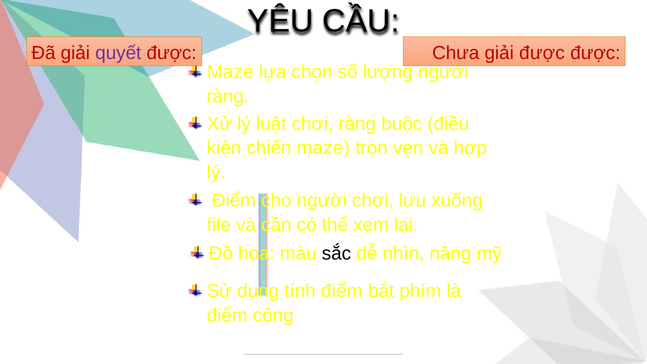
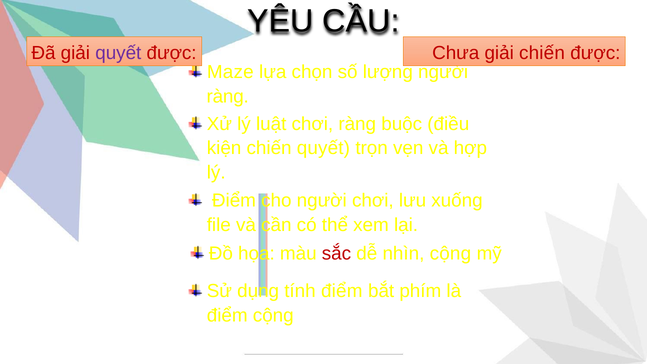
giải được: được -> chiến (542, 53)
chiến maze: maze -> quyết (323, 148)
sắc colour: black -> red (336, 253)
nhìn năng: năng -> cộng (450, 253)
